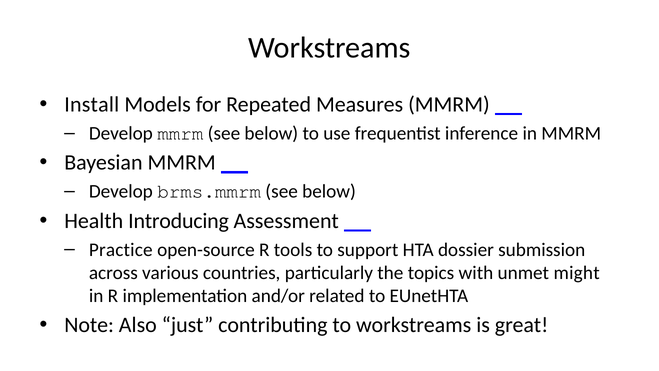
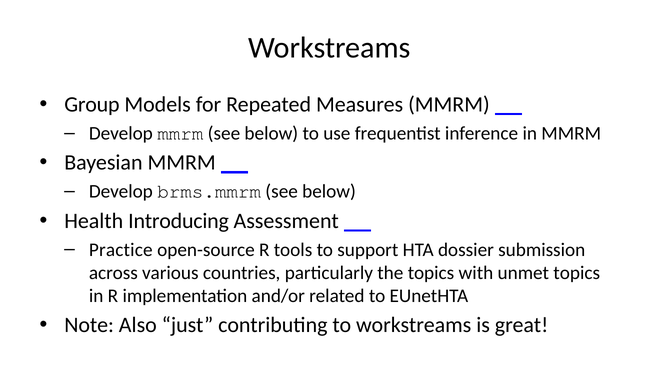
Install: Install -> Group (92, 105)
unmet might: might -> topics (577, 273)
